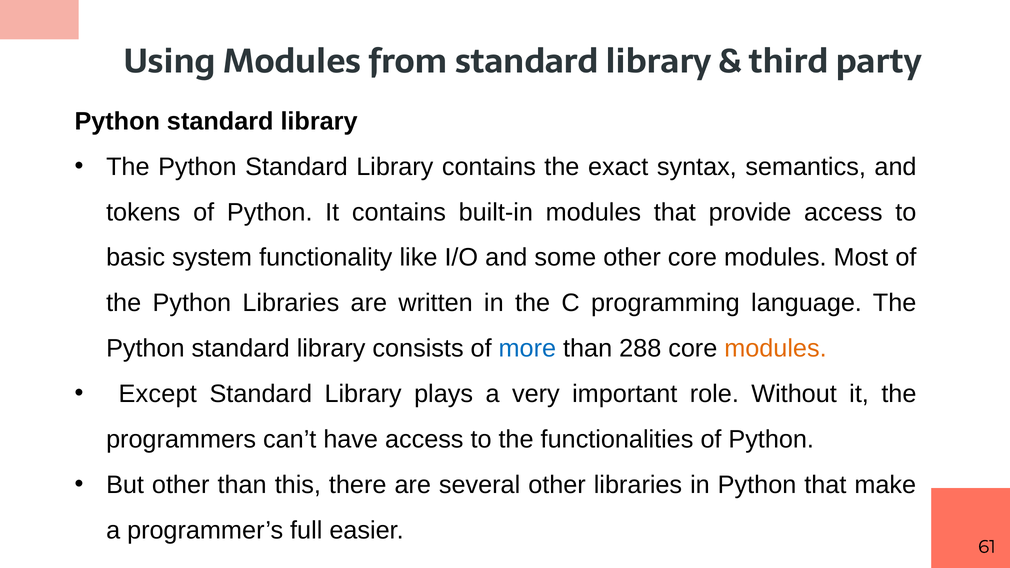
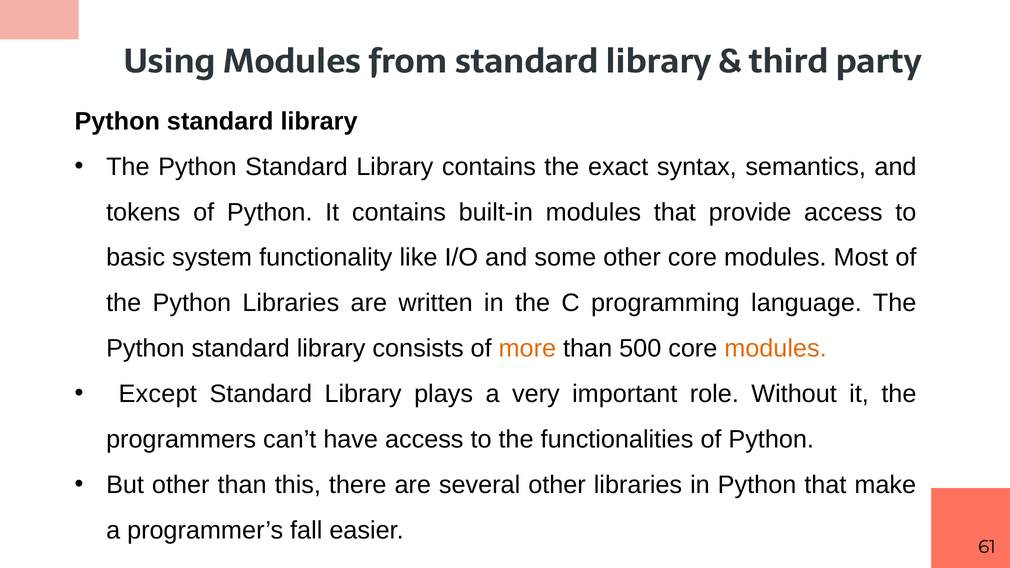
more colour: blue -> orange (527, 349)
288: 288 -> 500 (640, 349)
full: full -> fall (306, 530)
